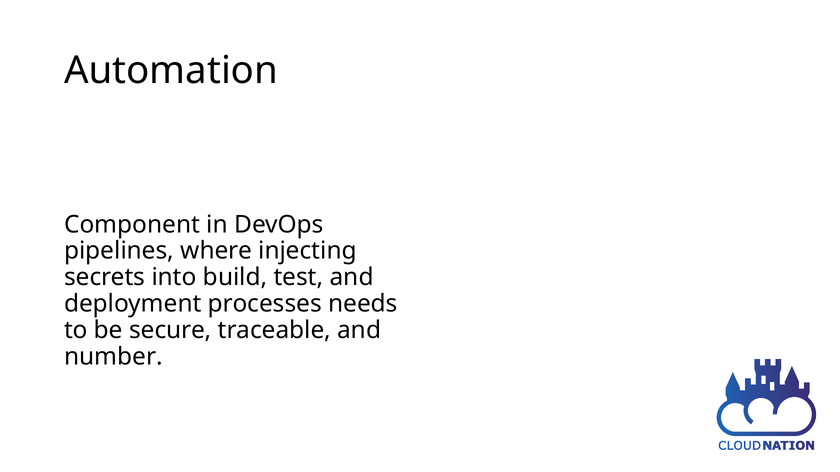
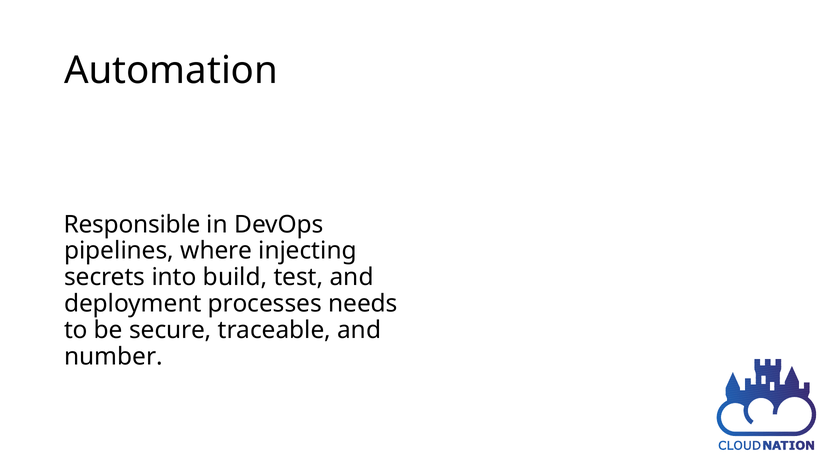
Component: Component -> Responsible (132, 225)
